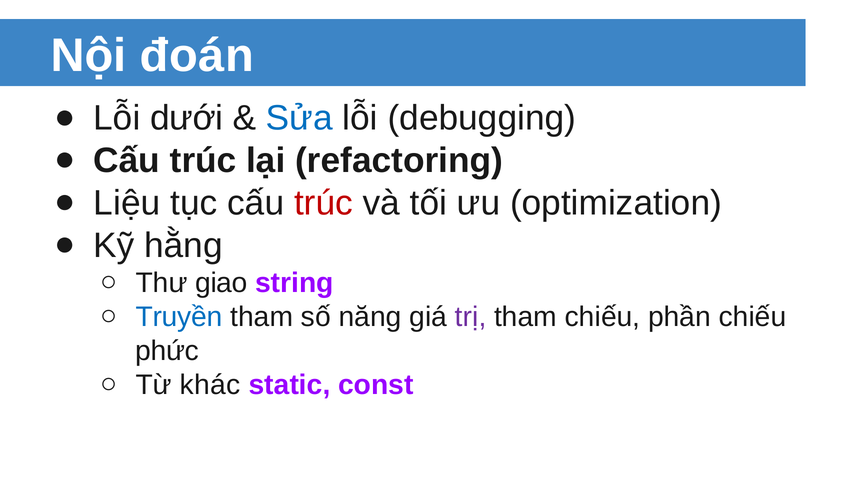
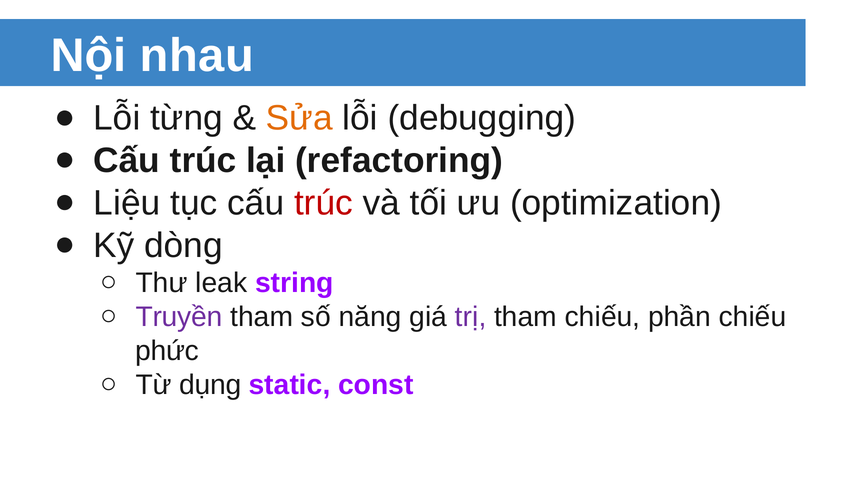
đoán: đoán -> nhau (197, 56)
dưới: dưới -> từng (186, 118)
Sửa colour: blue -> orange (299, 118)
hằng: hằng -> dòng (183, 245)
giao: giao -> leak (221, 283)
Truyền colour: blue -> purple (179, 317)
khác: khác -> dụng (210, 385)
